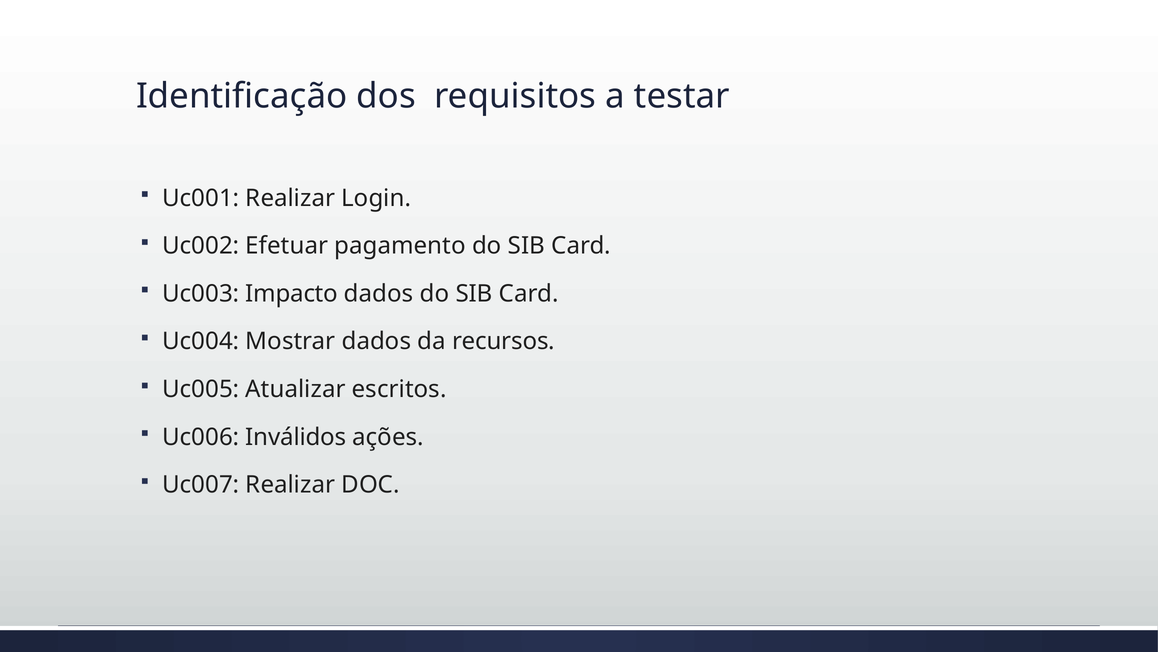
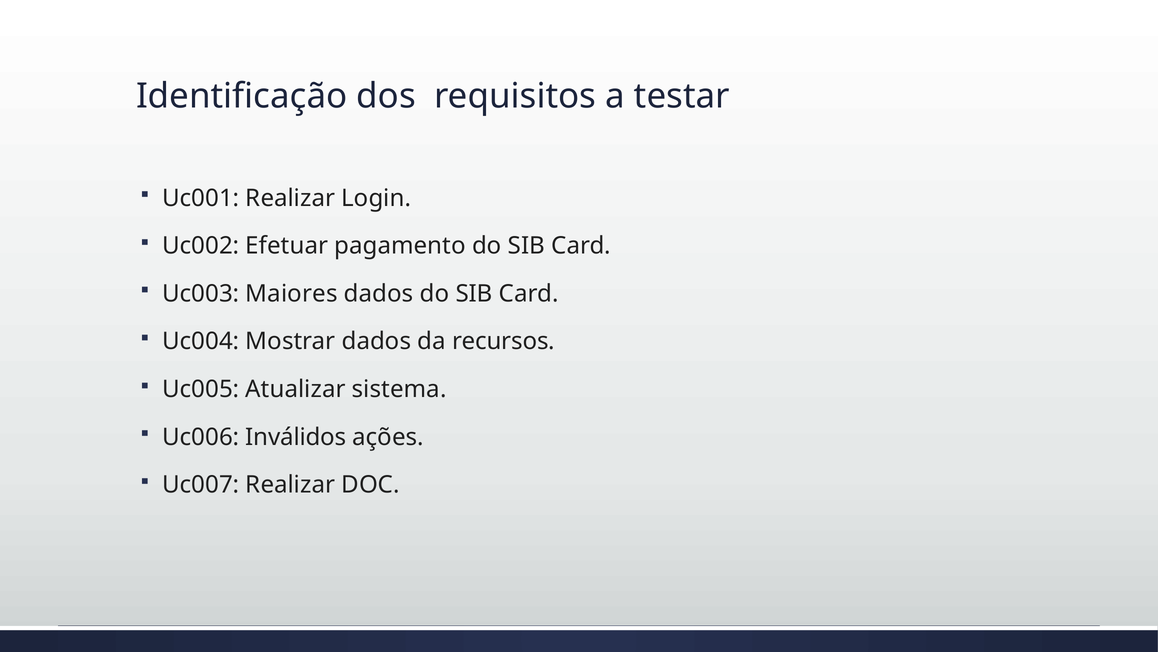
Impacto: Impacto -> Maiores (292, 293)
escritos: escritos -> sistema (399, 389)
